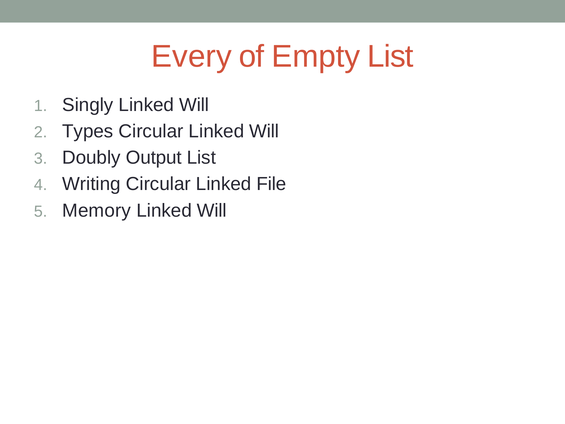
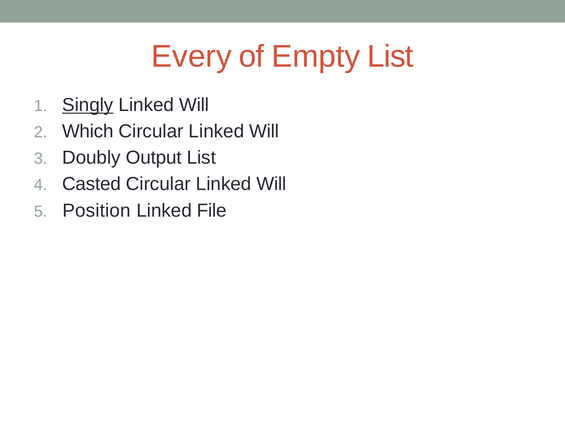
Singly underline: none -> present (88, 105)
Types: Types -> Which (88, 131)
Writing: Writing -> Casted (92, 184)
File: File -> Will (271, 184)
Memory: Memory -> Position (97, 210)
Will: Will -> File (212, 210)
